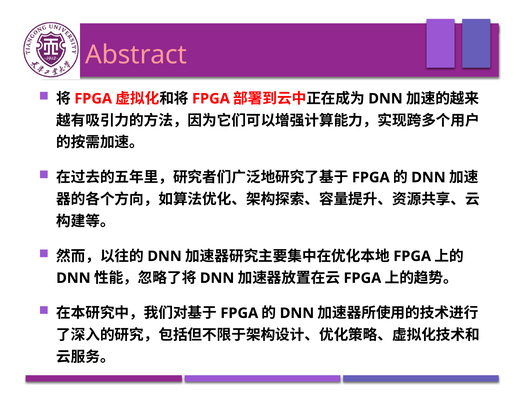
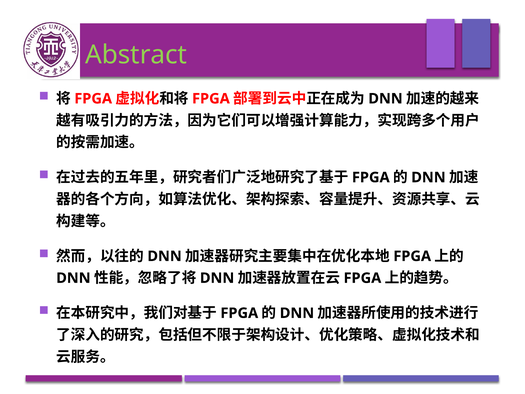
Abstract colour: pink -> light green (136, 55)
